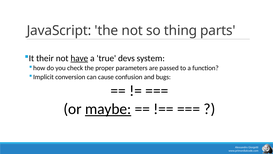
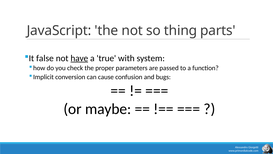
their: their -> false (45, 58)
devs: devs -> with (126, 58)
maybe underline: present -> none (108, 109)
